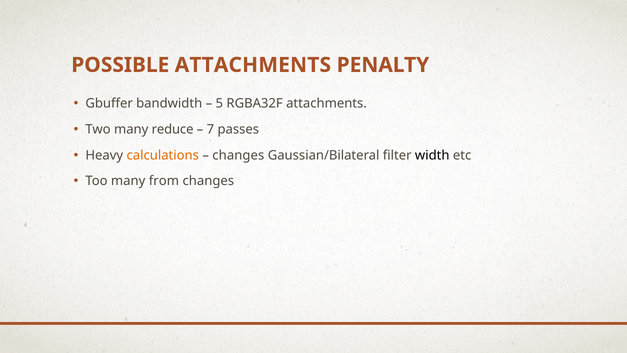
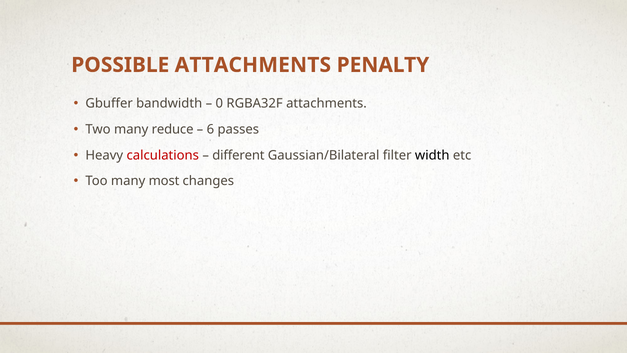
5: 5 -> 0 (219, 103)
7: 7 -> 6 (210, 129)
calculations colour: orange -> red (163, 155)
changes: changes -> different (238, 155)
from: from -> most (164, 181)
